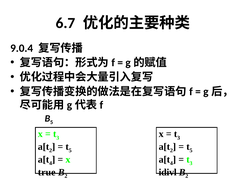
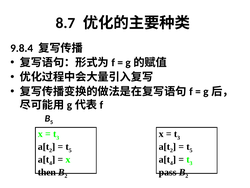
6.7: 6.7 -> 8.7 (66, 23)
9.0.4: 9.0.4 -> 9.8.4 (22, 48)
true: true -> then (47, 172)
idivl: idivl -> pass (168, 172)
